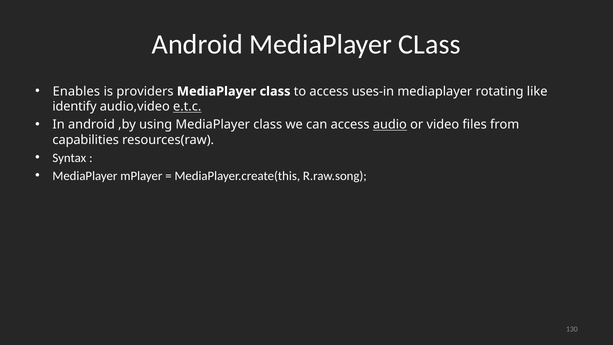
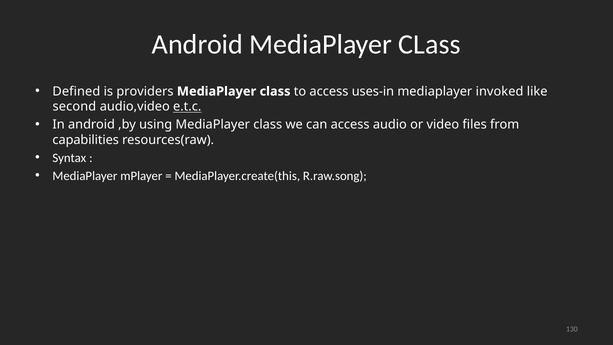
Enables: Enables -> Defined (76, 91)
rotating: rotating -> invoked (500, 91)
identify: identify -> second (74, 107)
audio underline: present -> none (390, 125)
